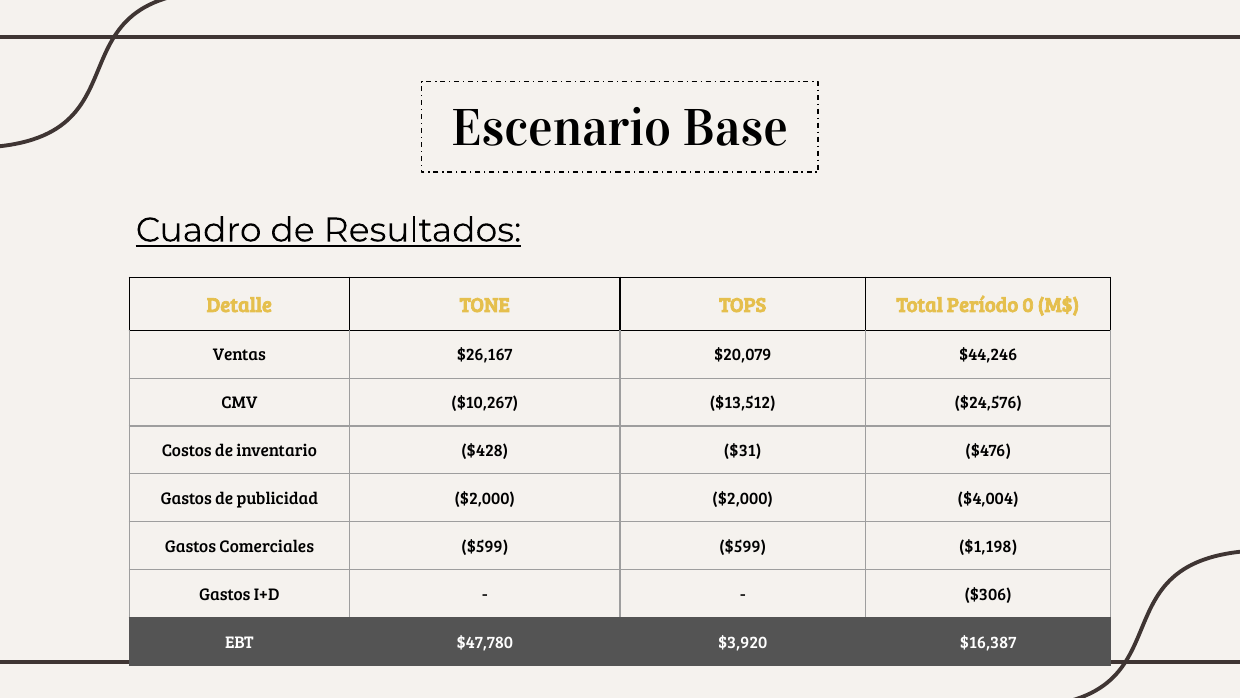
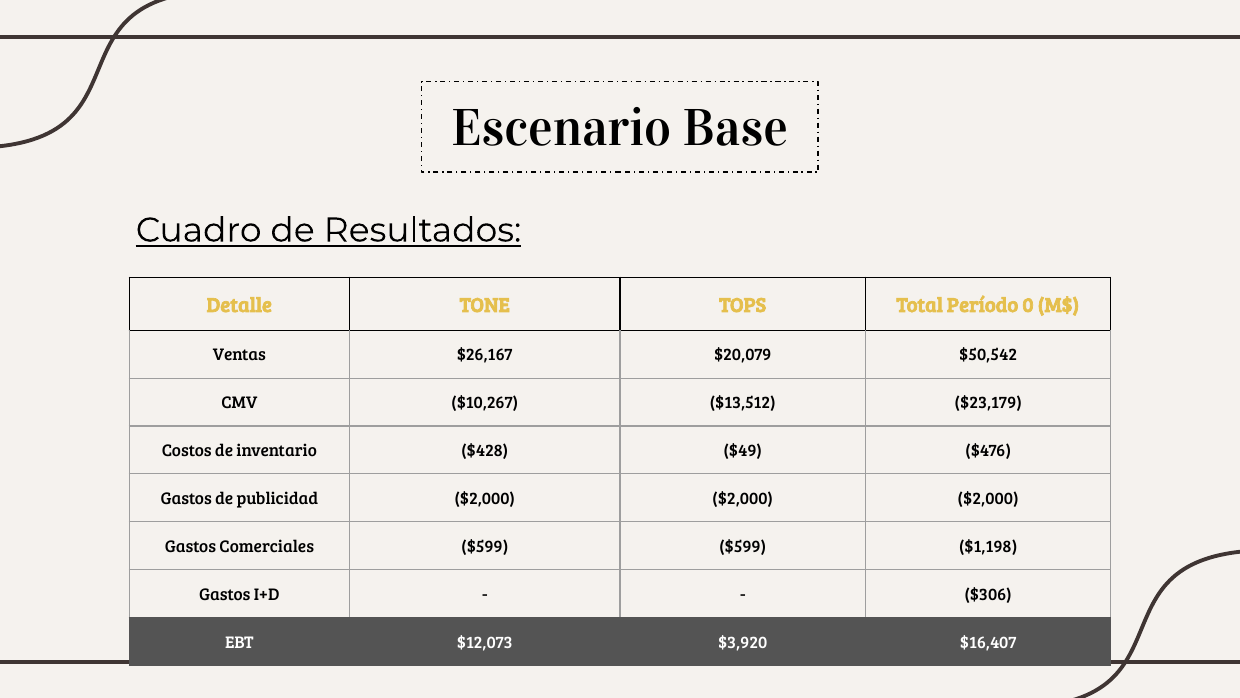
$44,246: $44,246 -> $50,542 (988, 355)
$24,576: $24,576 -> $23,179 (988, 403)
$31: $31 -> $49 (743, 451)
$2,000 $2,000 $4,004: $4,004 -> $2,000 (988, 499)
$47,780: $47,780 -> $12,073 (485, 642)
$16,387: $16,387 -> $16,407 (988, 642)
